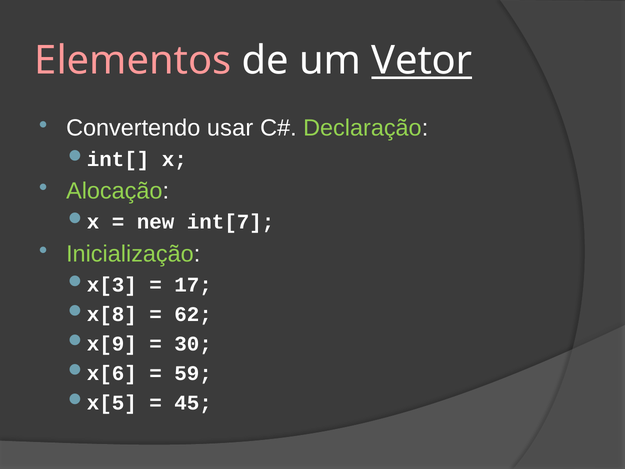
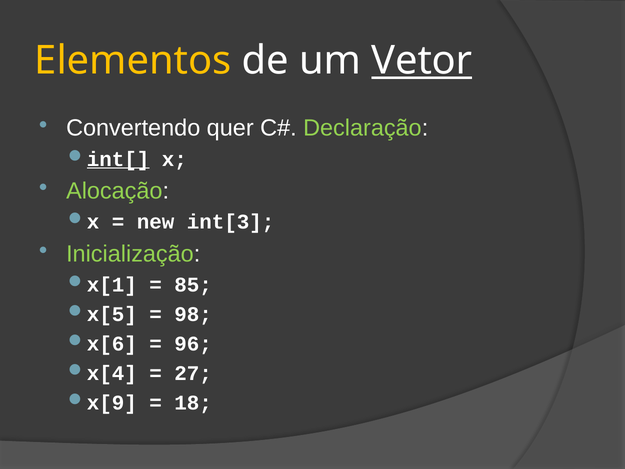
Elementos colour: pink -> yellow (133, 61)
usar: usar -> quer (230, 128)
int[ underline: none -> present (118, 159)
int[7: int[7 -> int[3 (231, 222)
x[3: x[3 -> x[1 (112, 285)
17: 17 -> 85 (193, 285)
x[8: x[8 -> x[5 (112, 314)
62: 62 -> 98 (193, 314)
x[9: x[9 -> x[6 (112, 344)
30: 30 -> 96 (193, 344)
x[6: x[6 -> x[4 (112, 373)
59: 59 -> 27 (193, 373)
x[5: x[5 -> x[9 (112, 403)
45: 45 -> 18 (193, 403)
